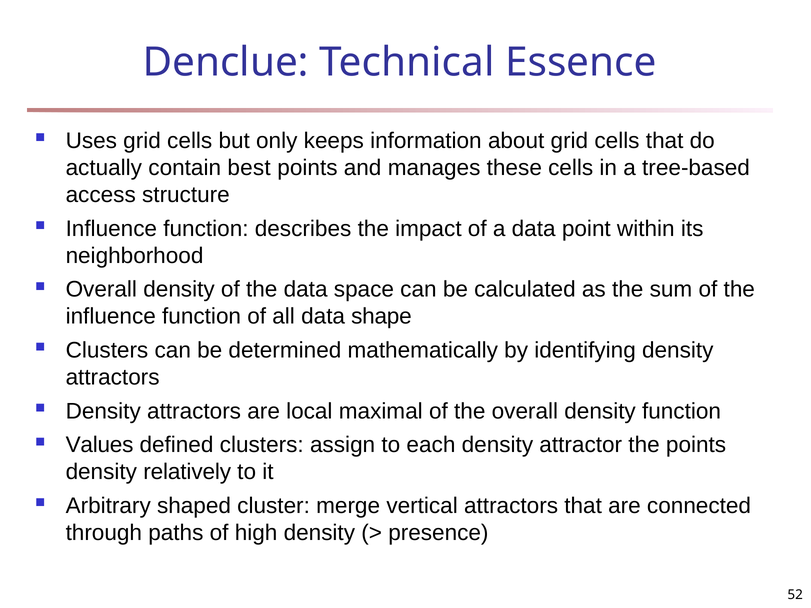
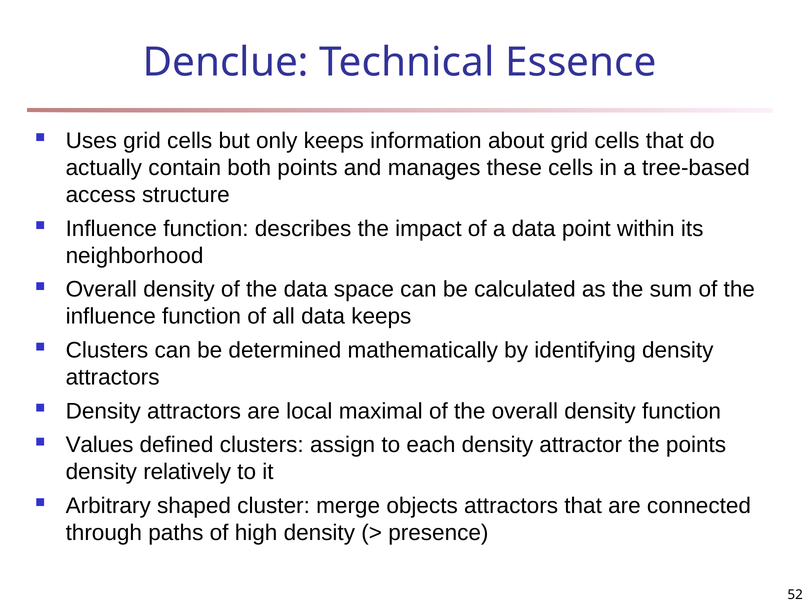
best: best -> both (249, 168)
data shape: shape -> keeps (381, 317)
vertical: vertical -> objects (422, 506)
